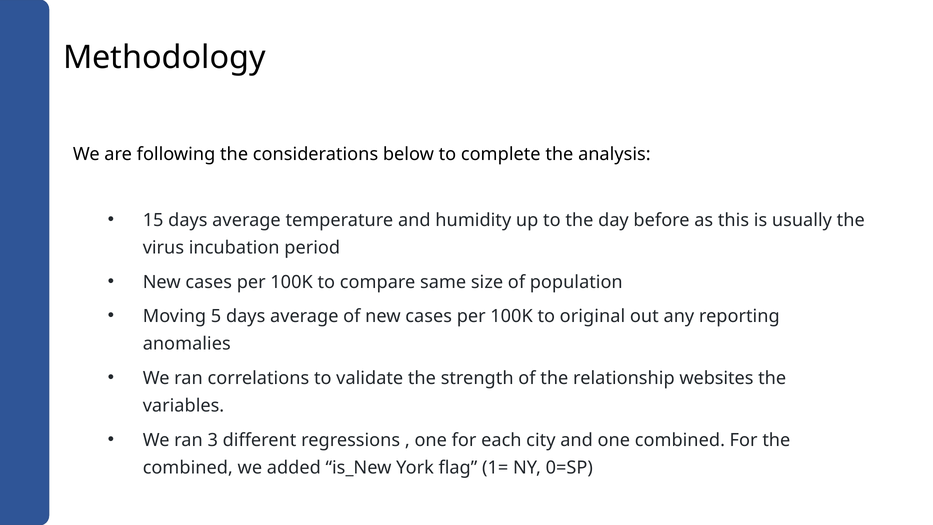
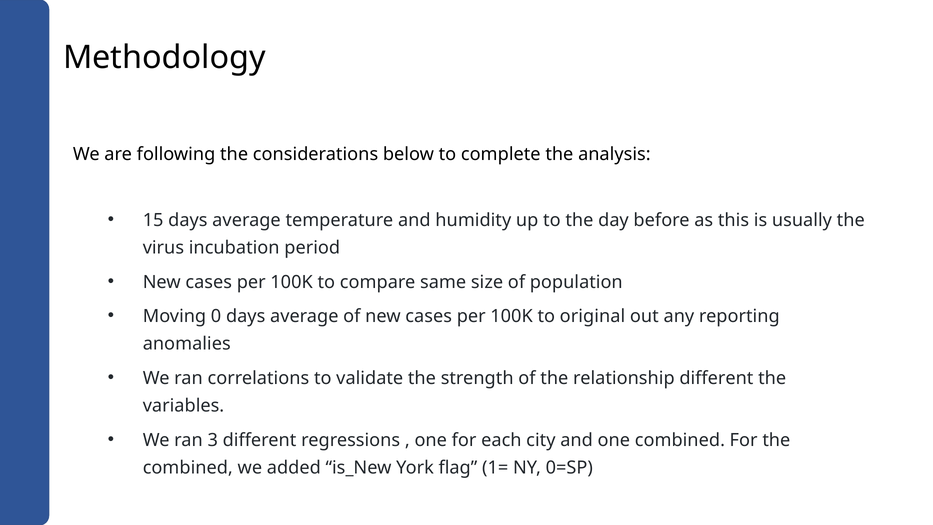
5: 5 -> 0 (216, 316)
relationship websites: websites -> different (716, 378)
